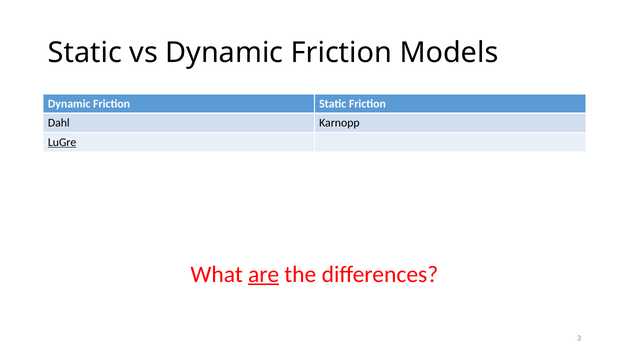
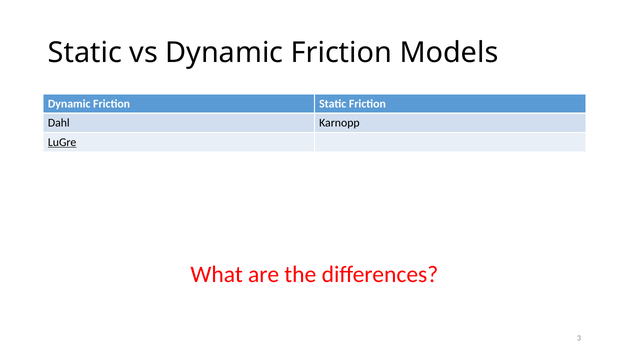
are underline: present -> none (264, 274)
